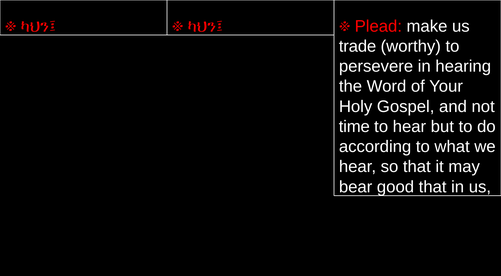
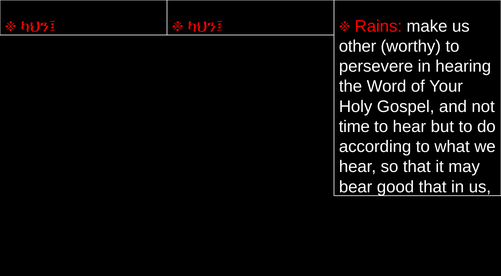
Plead: Plead -> Rains (378, 26)
trade: trade -> other (358, 46)
